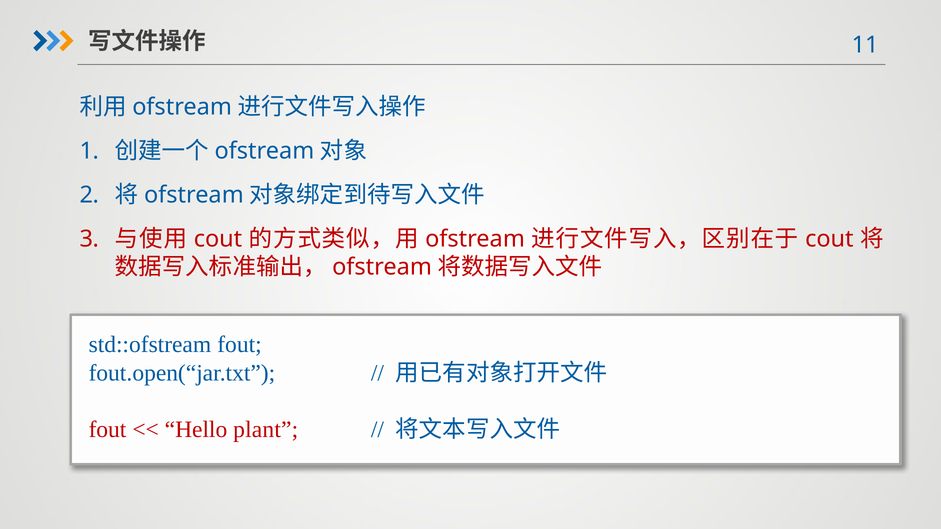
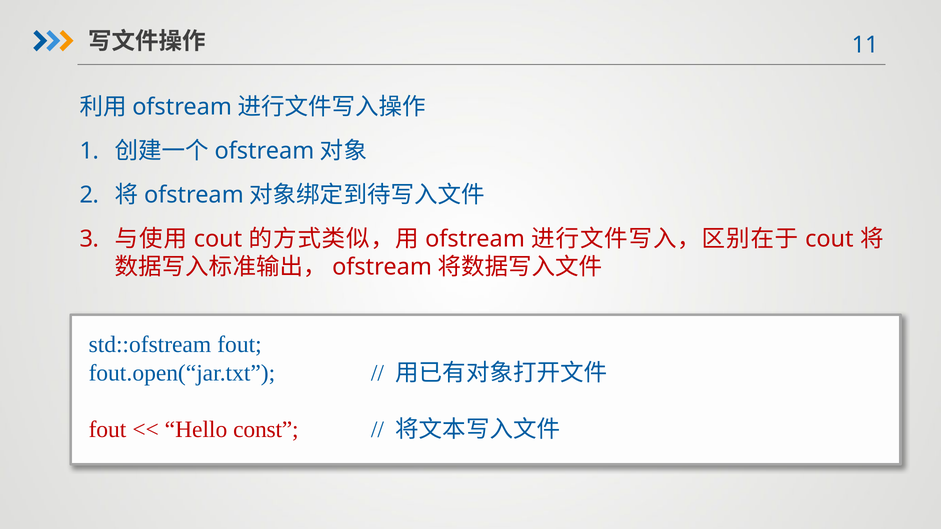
plant: plant -> const (266, 430)
